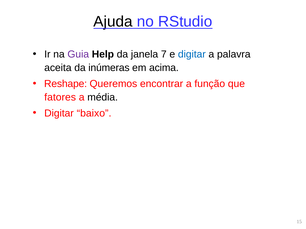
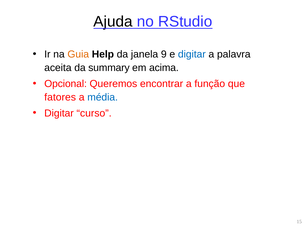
Guia colour: purple -> orange (78, 54)
7: 7 -> 9 (164, 54)
inúmeras: inúmeras -> summary (109, 68)
Reshape: Reshape -> Opcional (66, 84)
média colour: black -> blue (103, 97)
baixo: baixo -> curso (94, 113)
